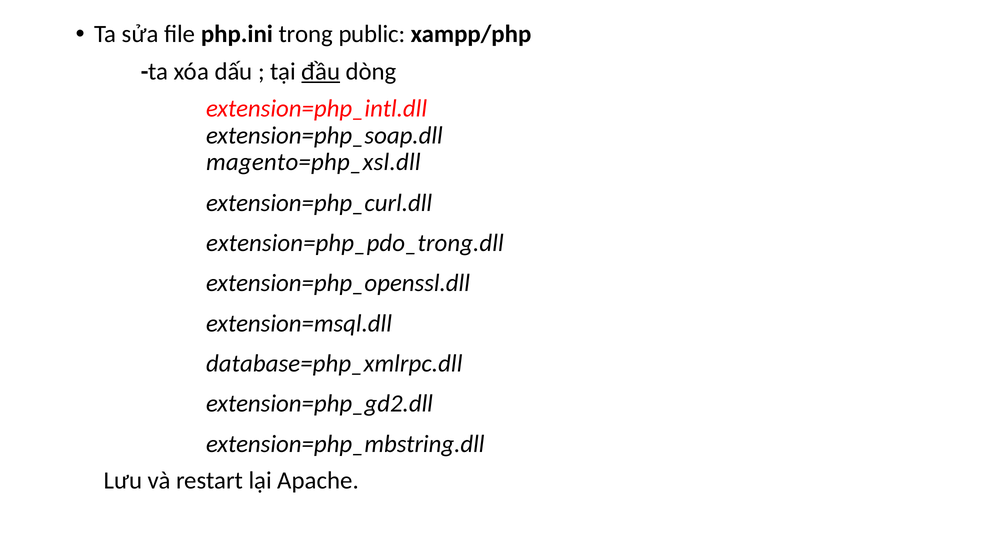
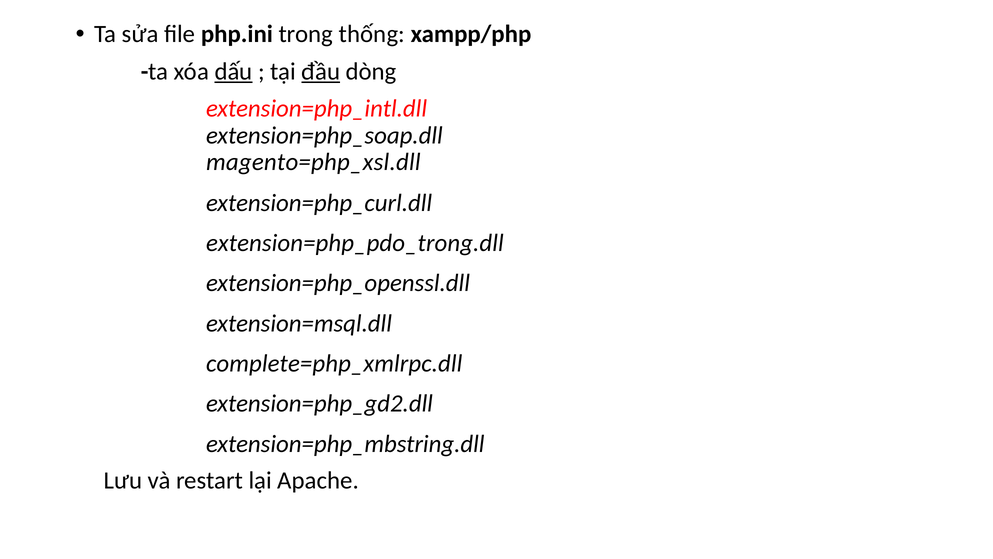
public: public -> thống (372, 34)
dấu underline: none -> present (234, 71)
database=php_xmlrpc.dll: database=php_xmlrpc.dll -> complete=php_xmlrpc.dll (334, 363)
